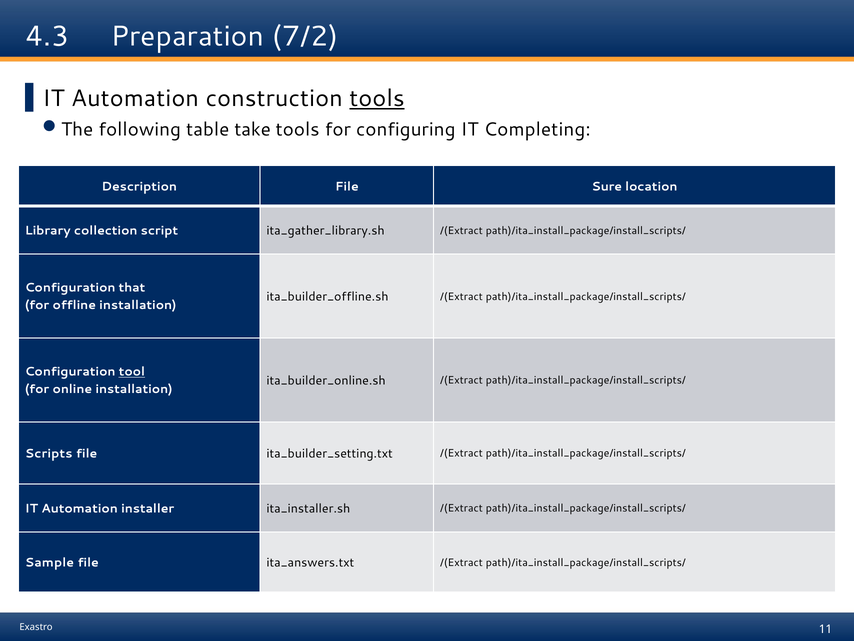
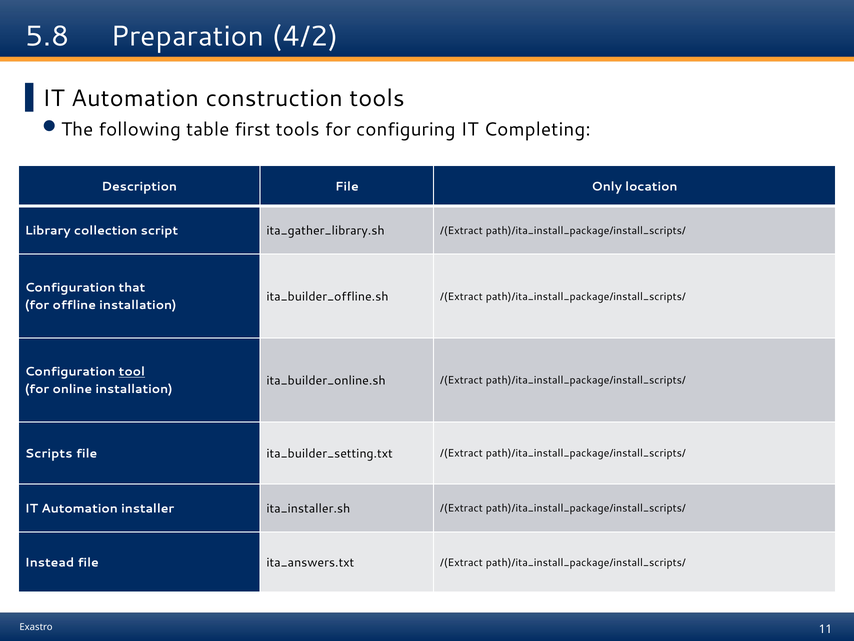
4.3: 4.3 -> 5.8 (47, 36)
7/2: 7/2 -> 4/2 (305, 36)
tools underline: present -> none (377, 98)
take: take -> first (253, 130)
Sure: Sure -> Only (607, 186)
Sample: Sample -> Instead (49, 562)
